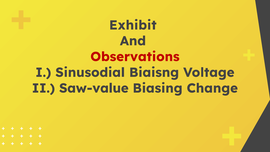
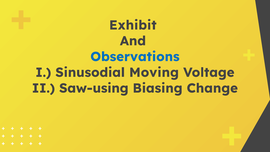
Observations colour: red -> blue (135, 57)
Biaisng: Biaisng -> Moving (154, 72)
Saw-value: Saw-value -> Saw-using (94, 88)
